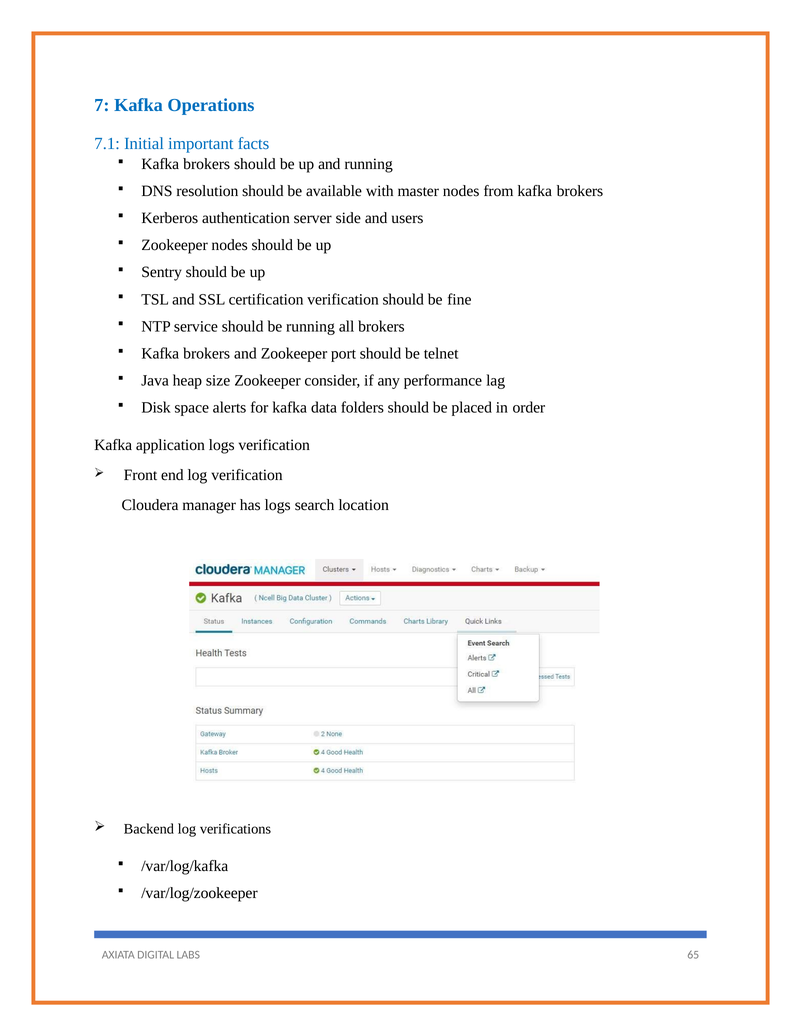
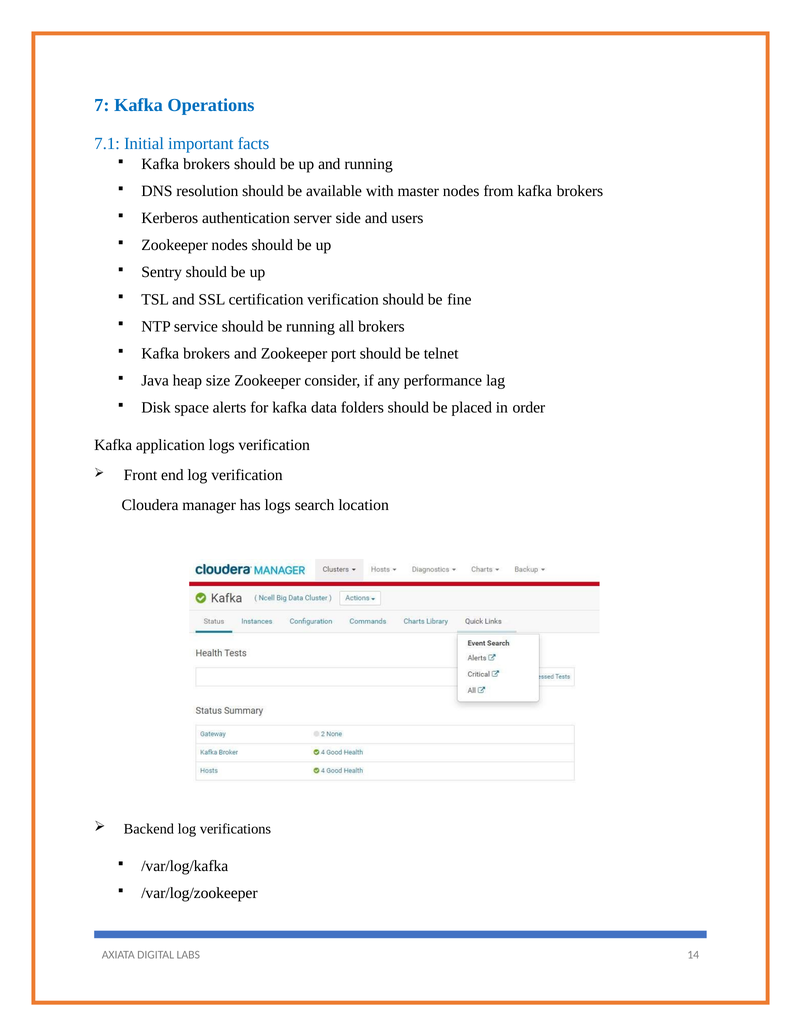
65: 65 -> 14 (693, 955)
